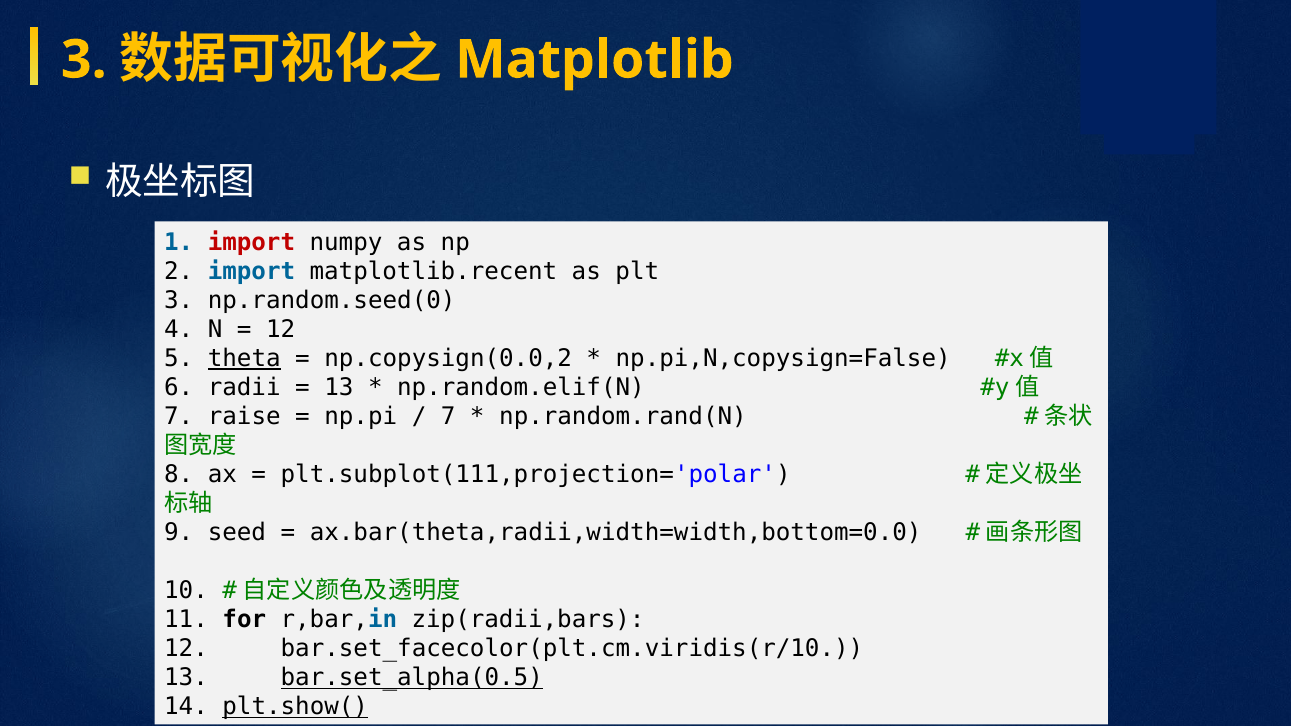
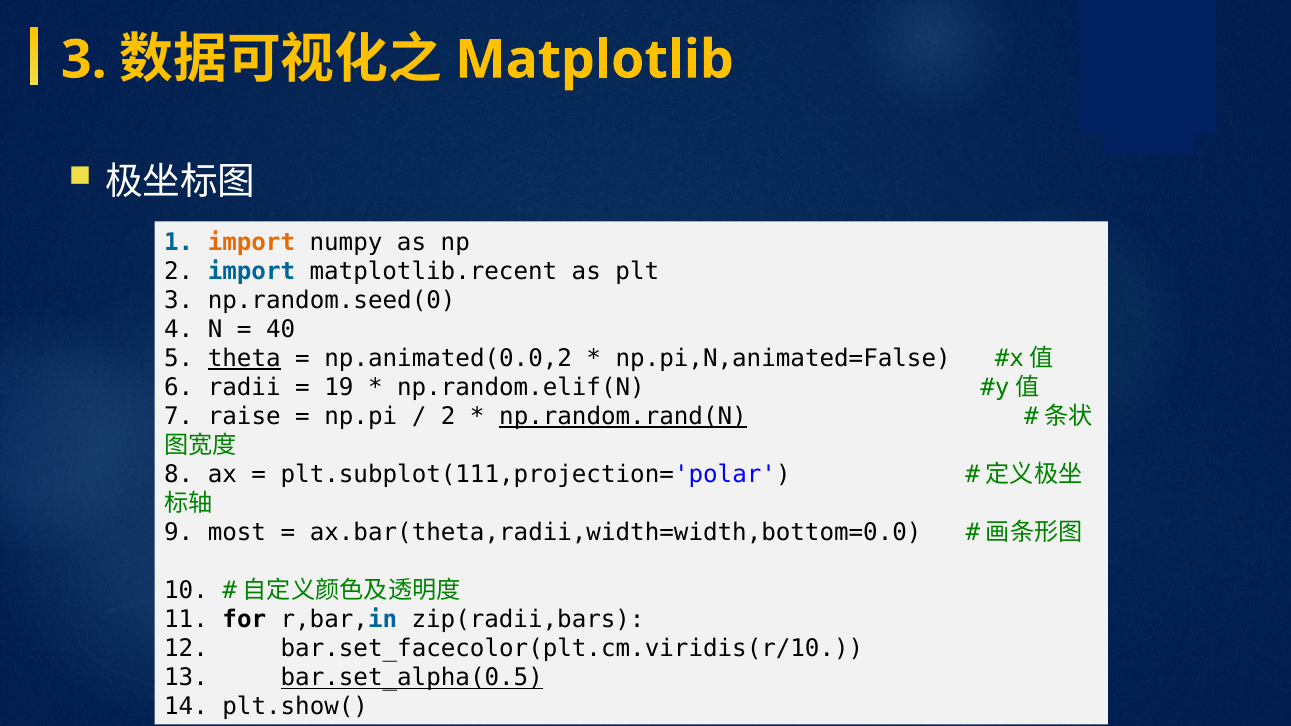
import colour: red -> orange (251, 242)
12: 12 -> 40 (281, 329)
np.copysign(0.0,2: np.copysign(0.0,2 -> np.animated(0.0,2 (448, 359)
np.pi,N,copysign=False: np.pi,N,copysign=False -> np.pi,N,animated=False (783, 359)
13: 13 -> 19 (339, 388)
7: 7 -> 2 (448, 417)
np.random.rand(N underline: none -> present (623, 417)
seed: seed -> most (237, 533)
plt.show( underline: present -> none (295, 707)
